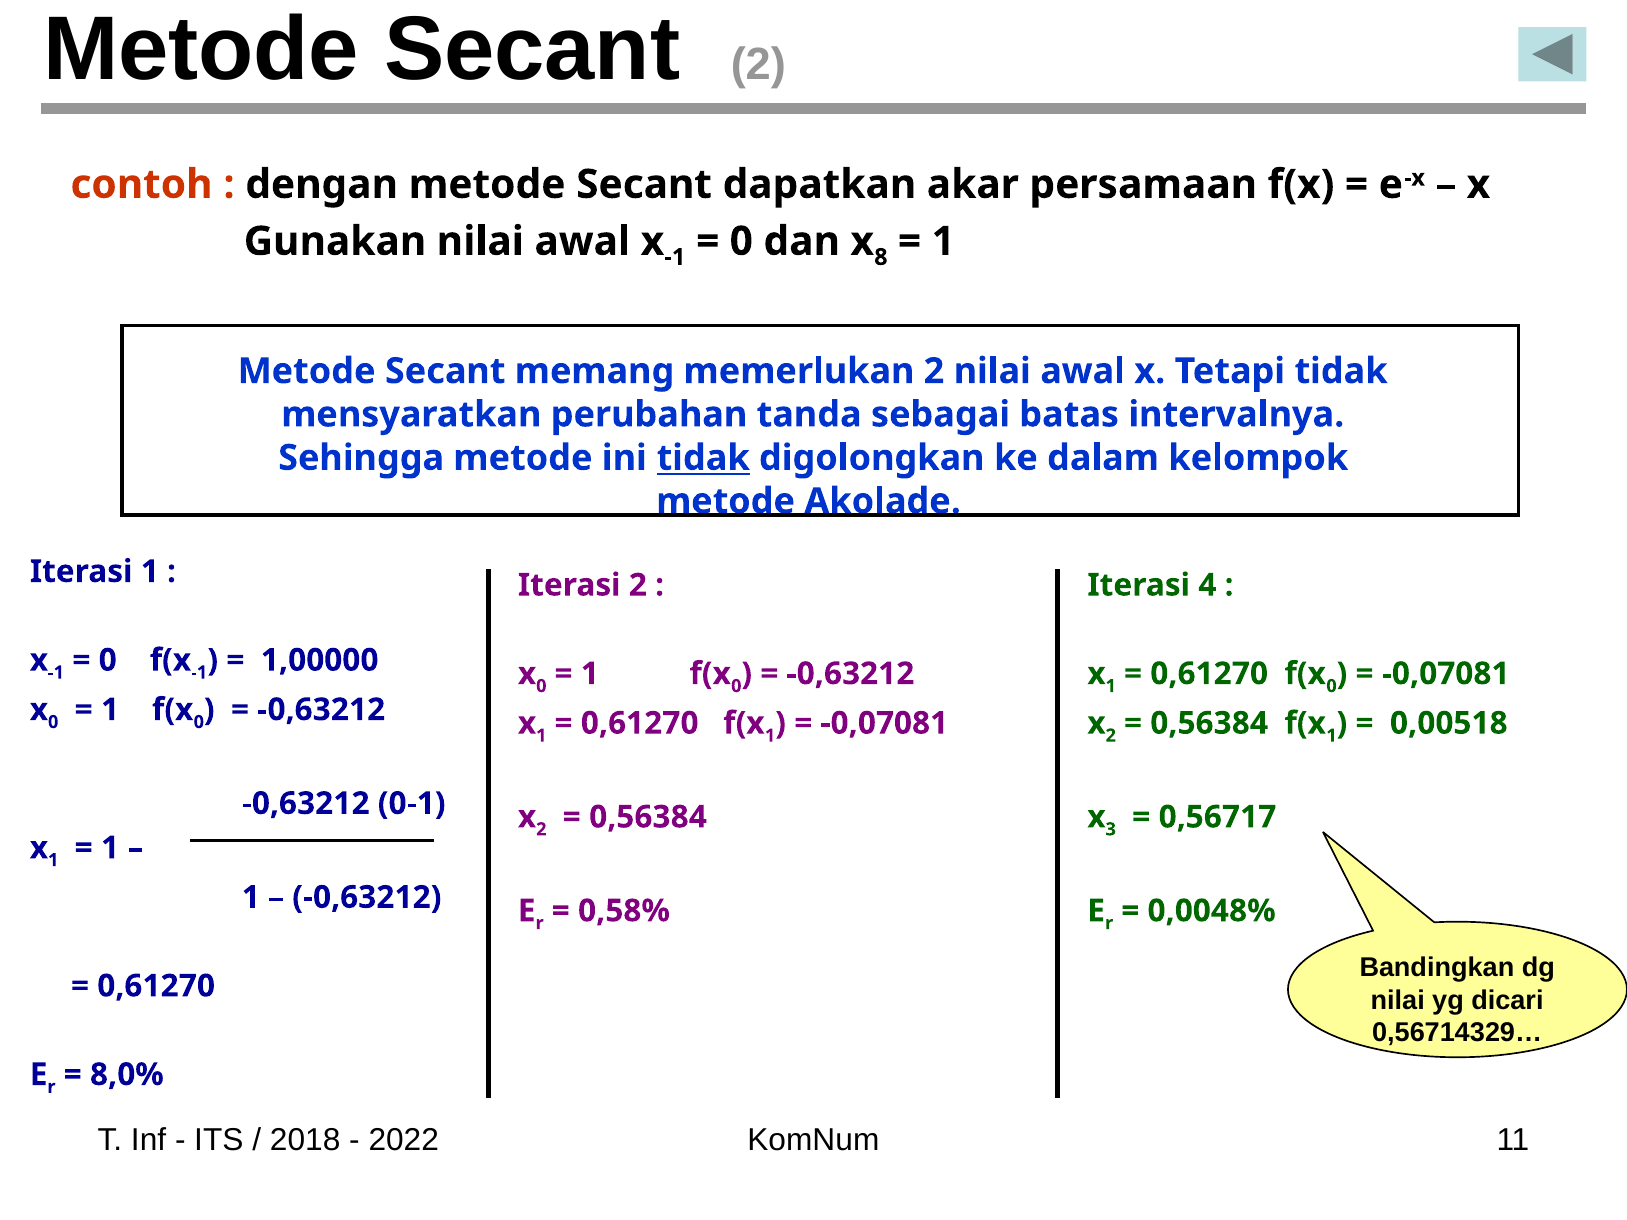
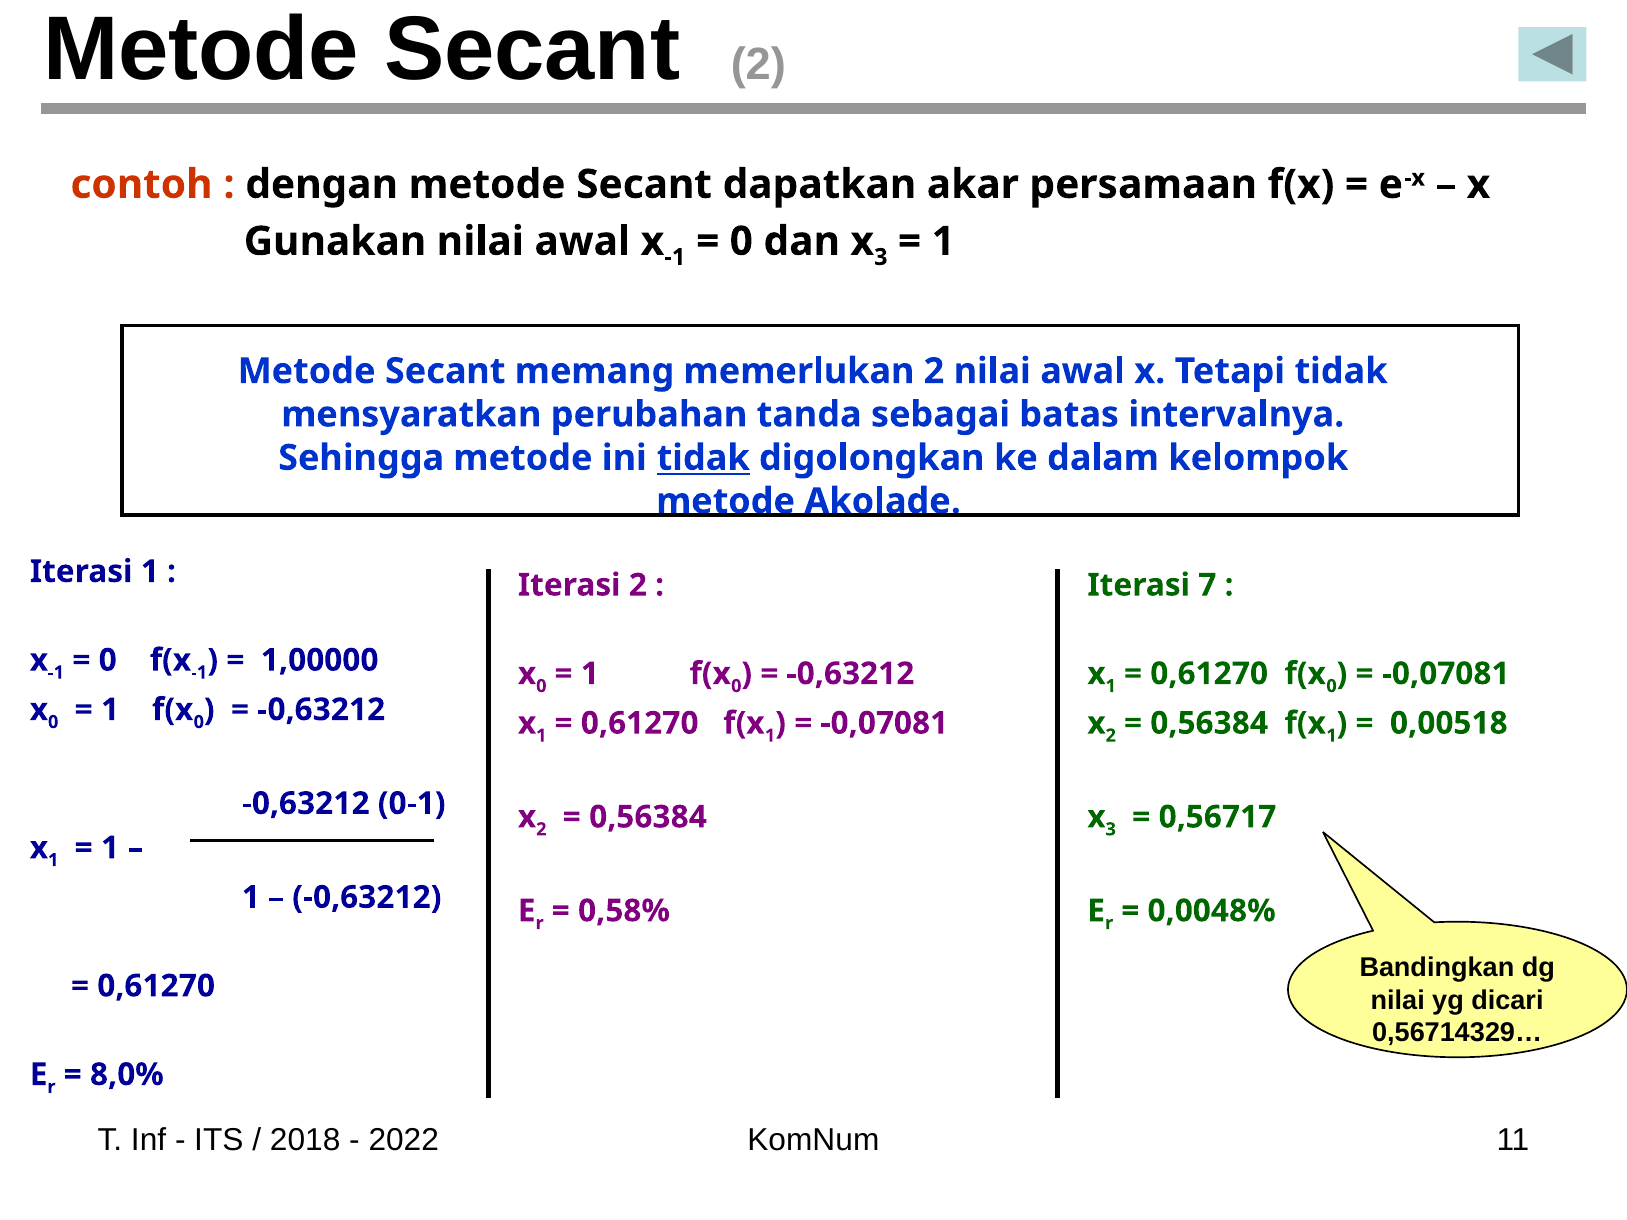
dan x 8: 8 -> 3 (881, 257)
4: 4 -> 7 (1207, 585)
